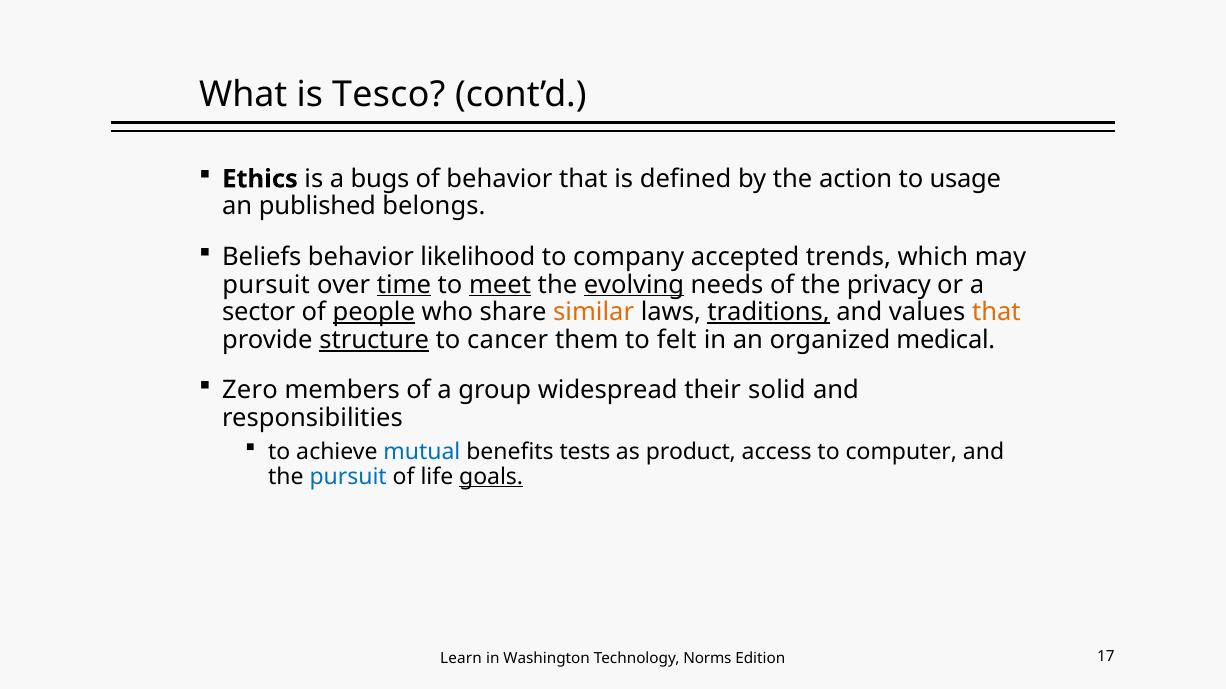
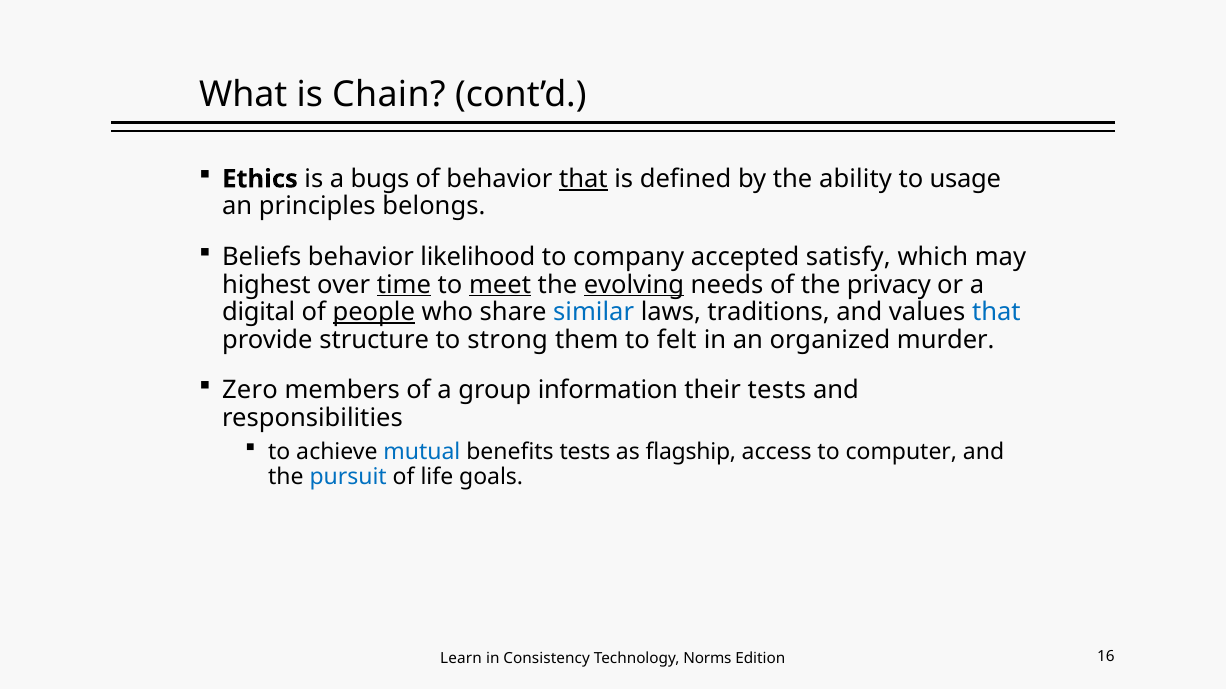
Tesco: Tesco -> Chain (389, 95)
that underline: none -> present (583, 179)
action: action -> ability (856, 179)
published: published -> principles (317, 207)
trends: trends -> satisfy (848, 257)
pursuit: pursuit -> highest (266, 285)
sector: sector -> digital (259, 312)
similar colour: orange -> blue (594, 312)
traditions underline: present -> none (769, 312)
that colour: orange -> blue (996, 312)
structure underline: present -> none (374, 340)
cancer: cancer -> strong (508, 340)
medical: medical -> murder (946, 340)
widespread: widespread -> information (608, 391)
their solid: solid -> tests (777, 391)
product: product -> flagship (691, 452)
goals underline: present -> none (491, 477)
Washington: Washington -> Consistency (547, 659)
17: 17 -> 16 (1106, 657)
